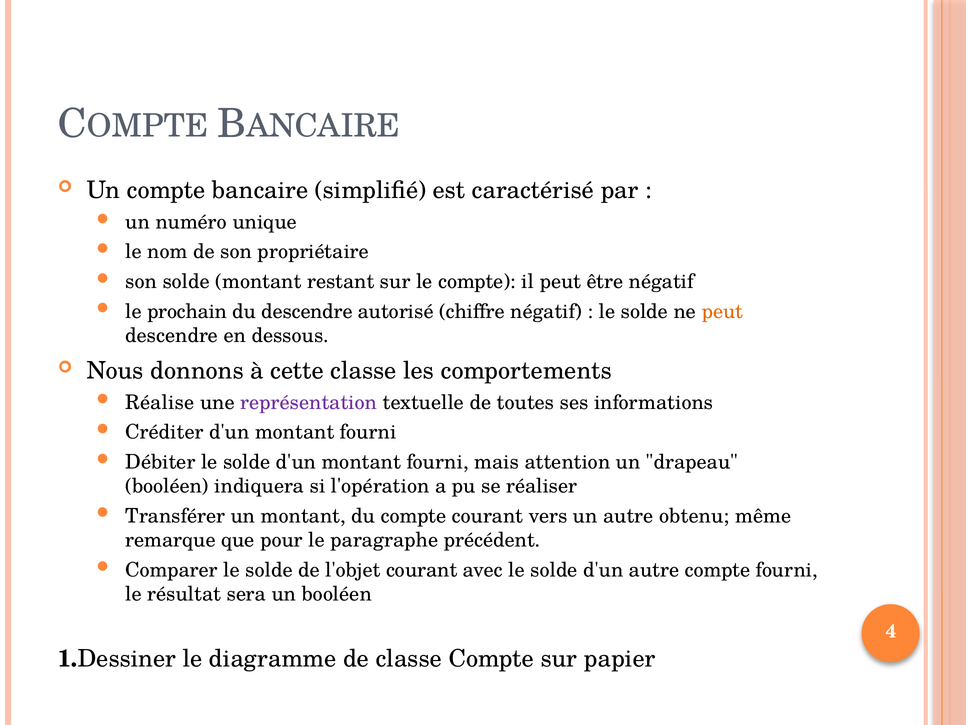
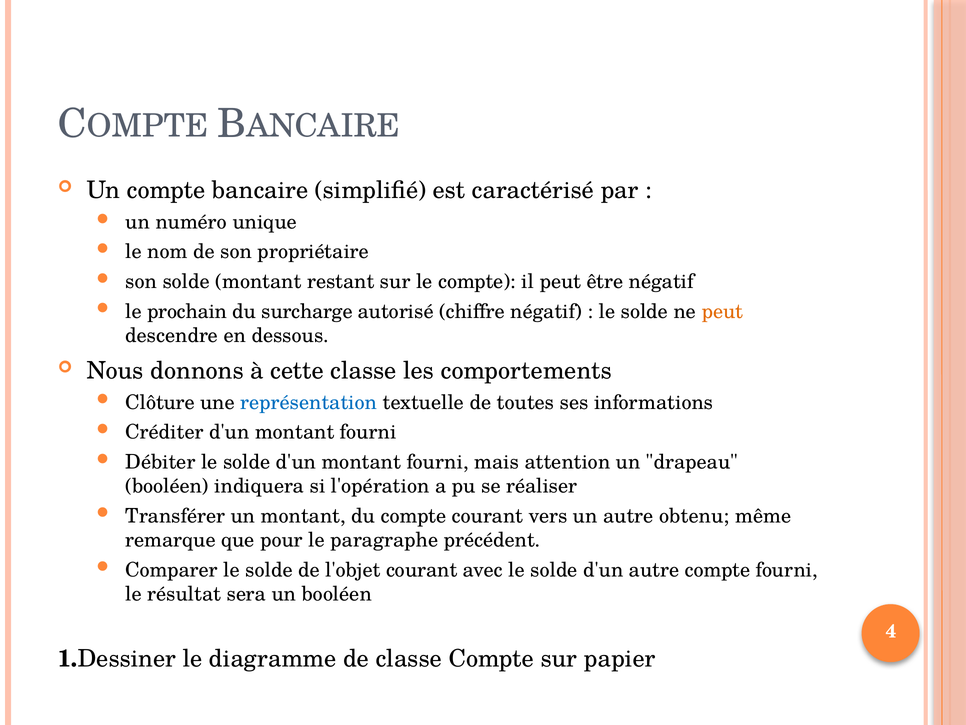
du descendre: descendre -> surcharge (307, 311)
Réalise: Réalise -> Clôture (160, 402)
représentation colour: purple -> blue (309, 402)
